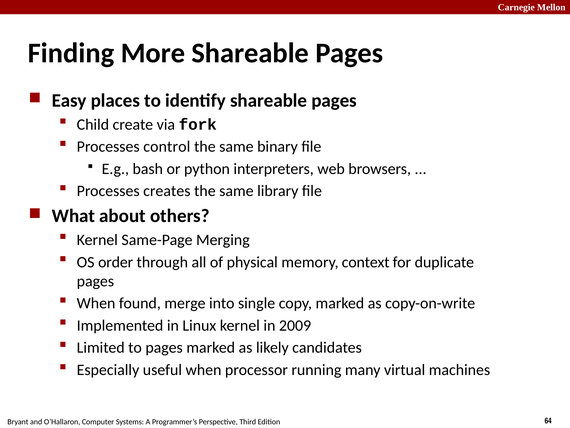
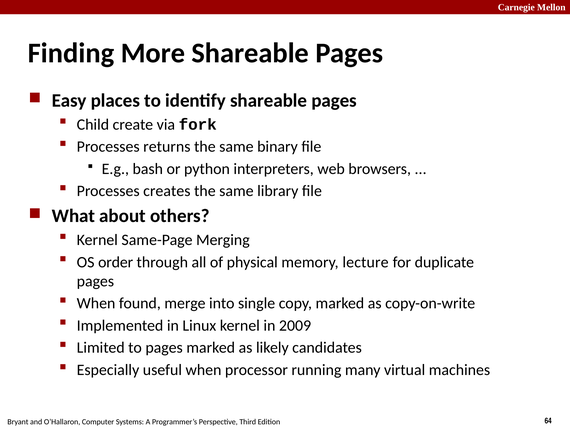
control: control -> returns (167, 147)
context: context -> lecture (366, 262)
